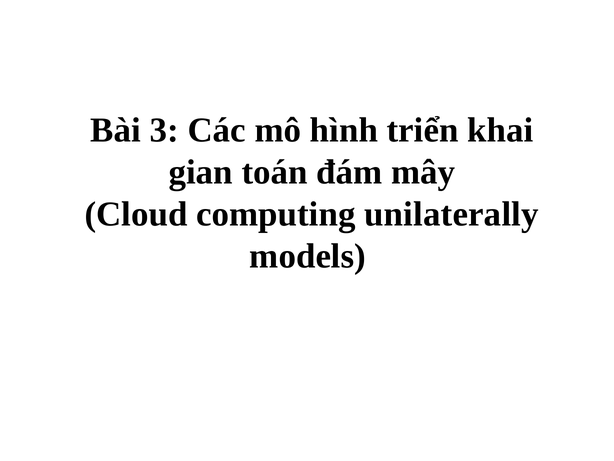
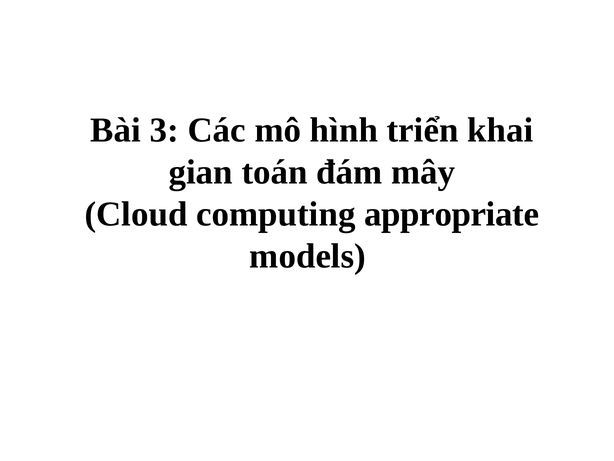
unilaterally: unilaterally -> appropriate (452, 214)
